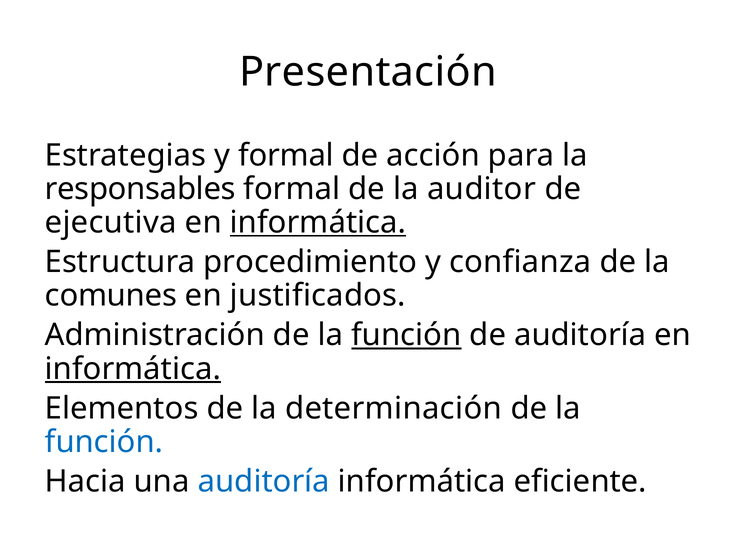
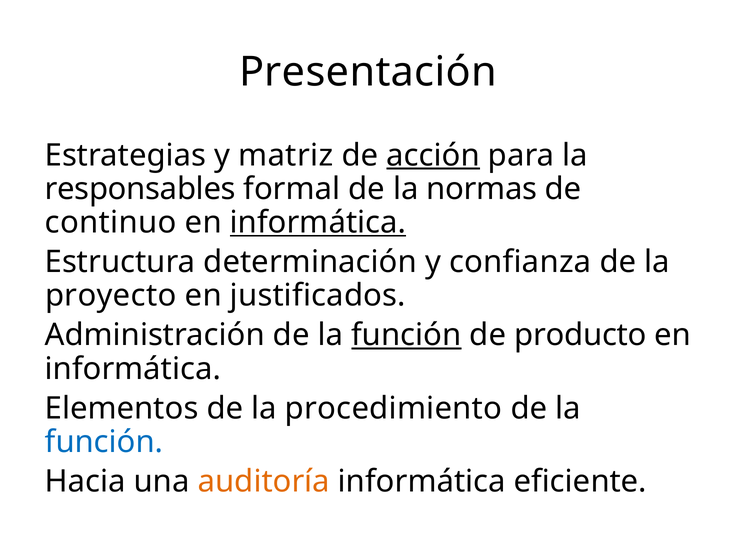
y formal: formal -> matriz (286, 155)
acción underline: none -> present (433, 155)
auditor: auditor -> normas (482, 189)
ejecutiva: ejecutiva -> continuo (111, 223)
procedimiento: procedimiento -> determinación (310, 262)
comunes: comunes -> proyecto (111, 296)
de auditoría: auditoría -> producto (580, 335)
informática underline: present -> none (133, 369)
determinación: determinación -> procedimiento (394, 409)
auditoría colour: blue -> orange (264, 482)
